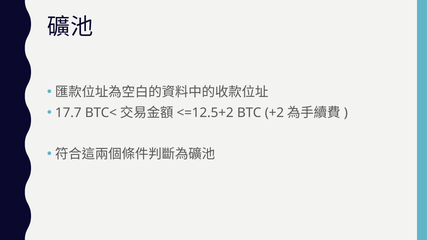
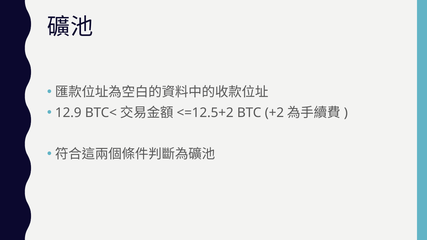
17.7: 17.7 -> 12.9 (68, 113)
